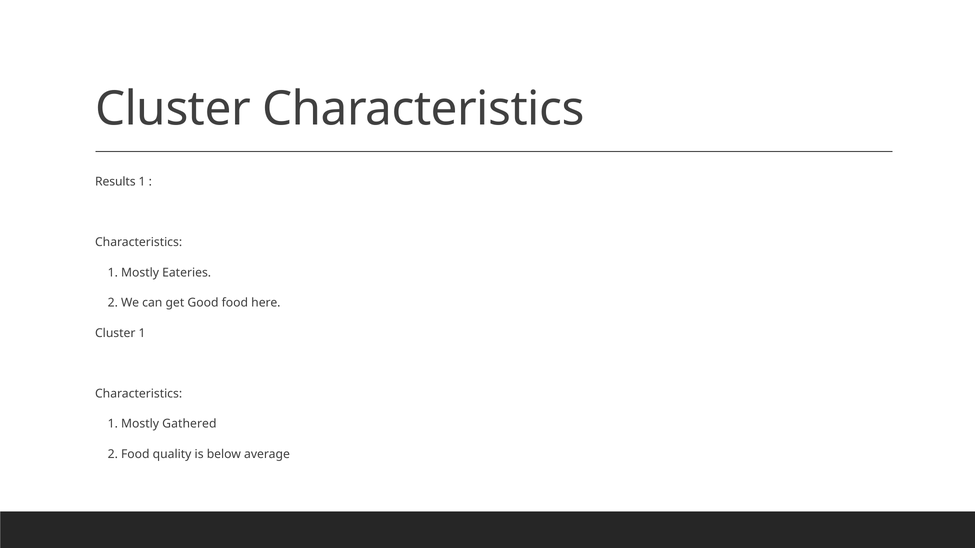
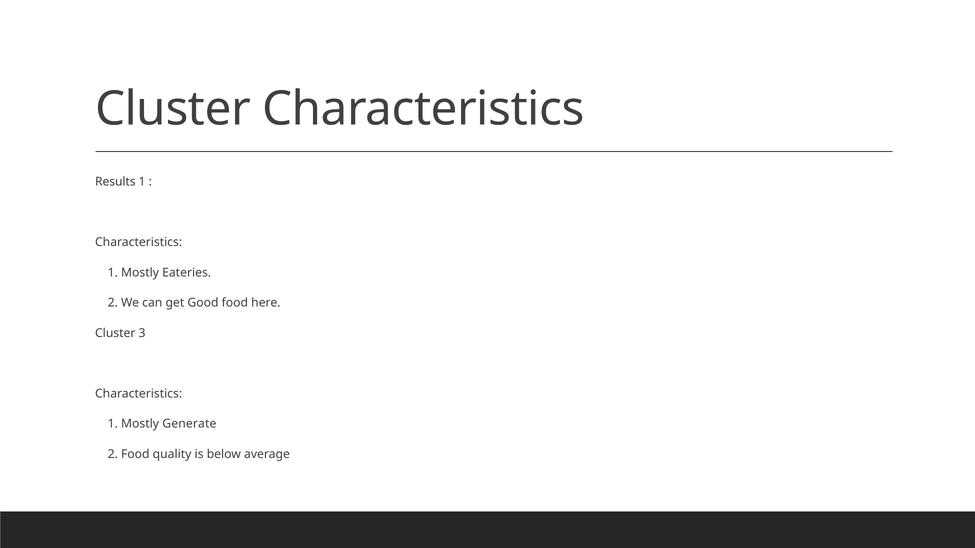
Cluster 1: 1 -> 3 (142, 333)
Gathered: Gathered -> Generate (189, 424)
